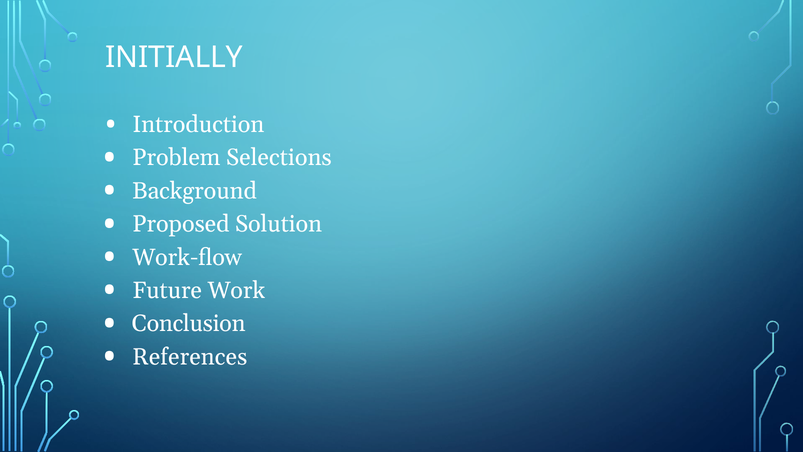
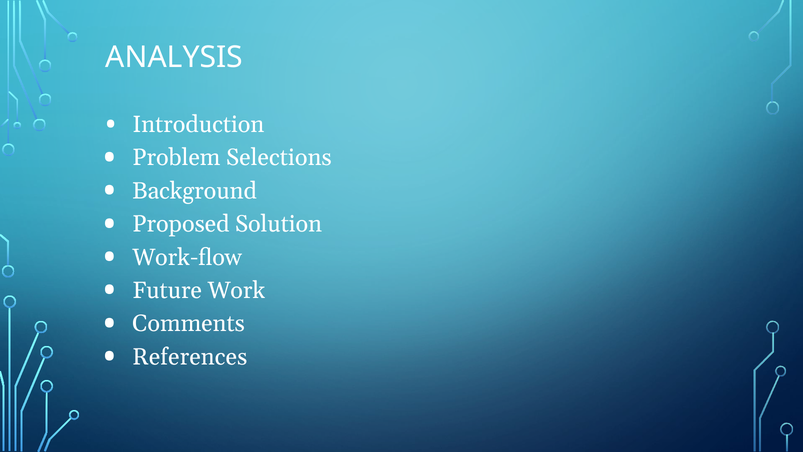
INITIALLY: INITIALLY -> ANALYSIS (174, 57)
Conclusion: Conclusion -> Comments (189, 323)
